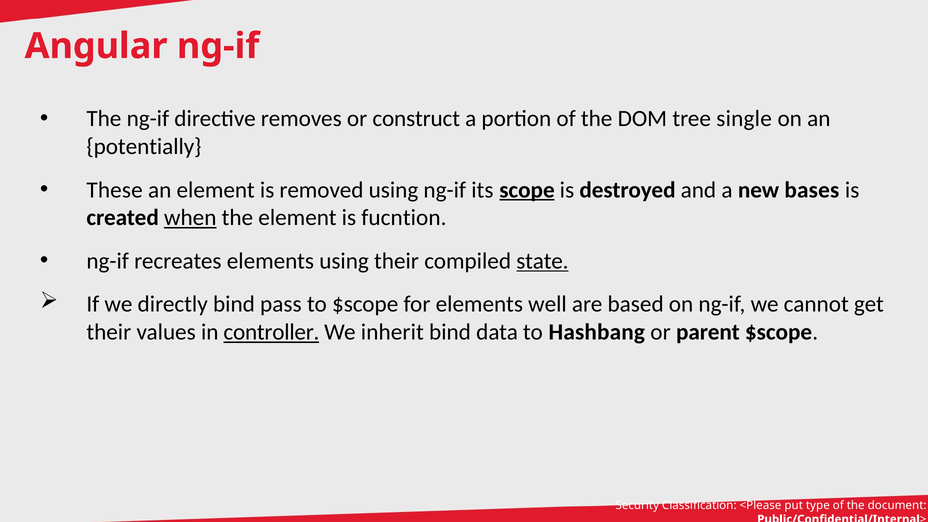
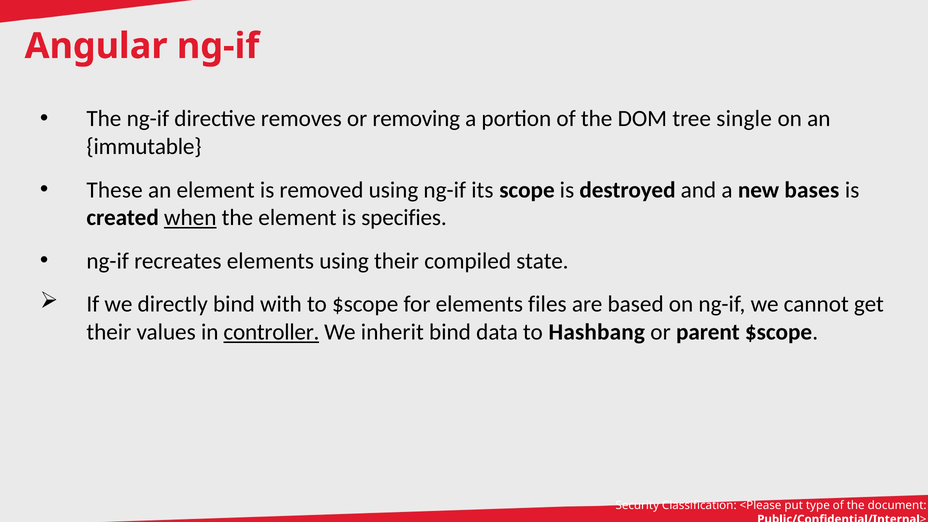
construct: construct -> removing (416, 119)
potentially: potentially -> immutable (144, 147)
scope underline: present -> none (527, 190)
fucntion: fucntion -> specifies (404, 218)
state underline: present -> none (542, 261)
pass: pass -> with (281, 304)
well: well -> files (547, 304)
